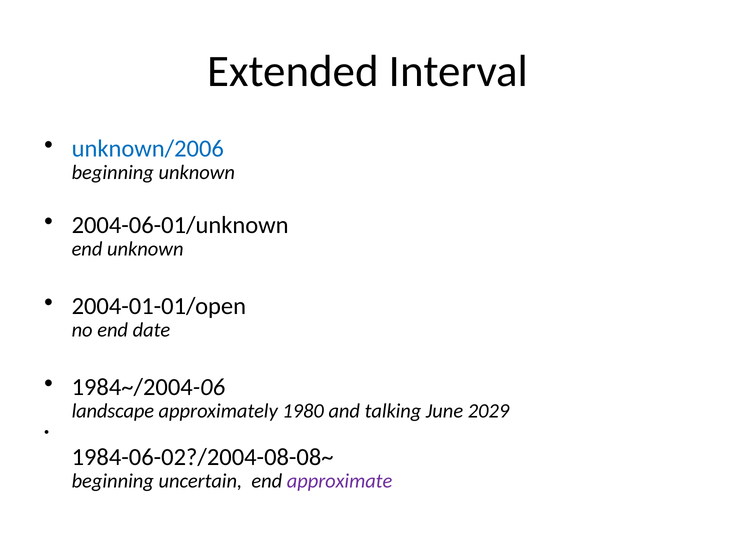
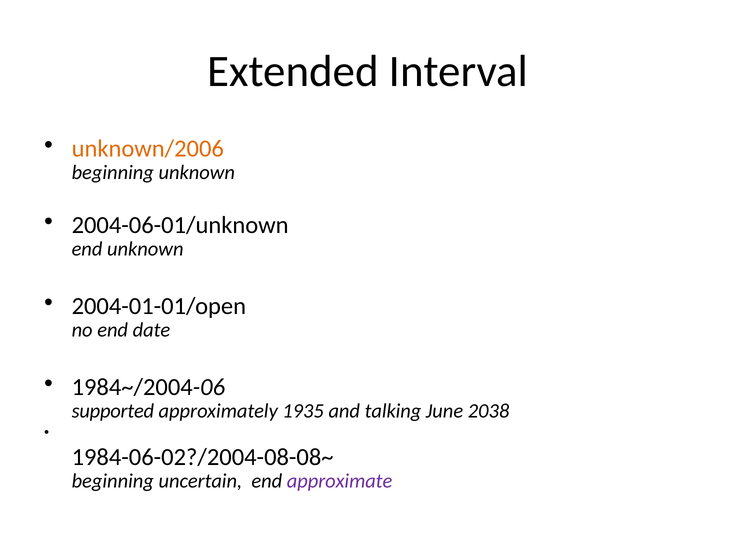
unknown/2006 colour: blue -> orange (148, 149)
landscape: landscape -> supported (113, 411)
1980: 1980 -> 1935 (303, 411)
2029: 2029 -> 2038 (489, 411)
